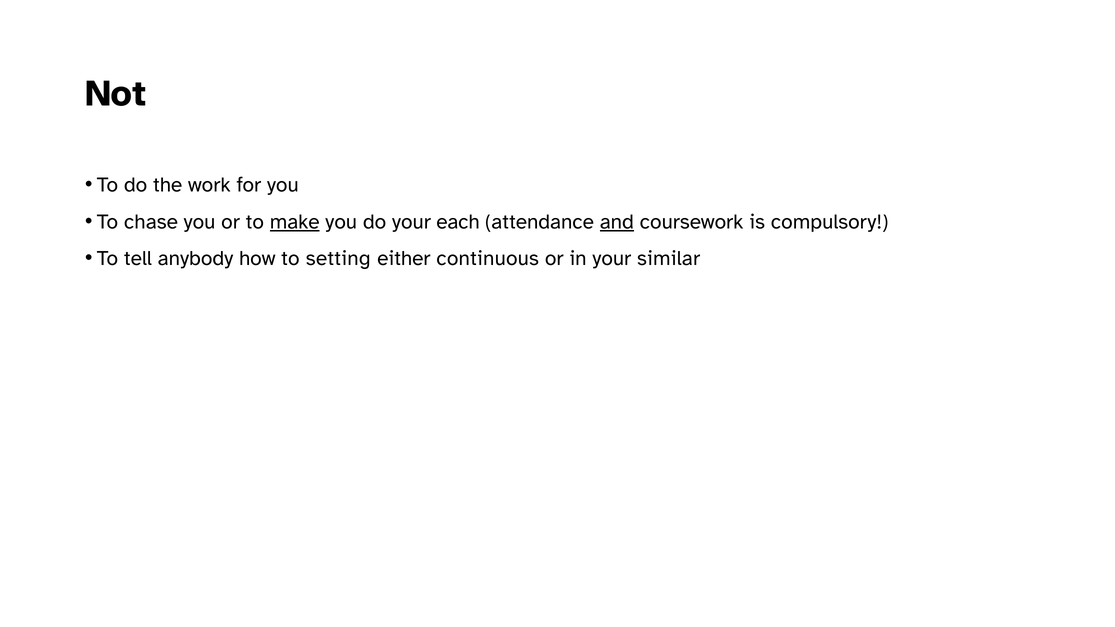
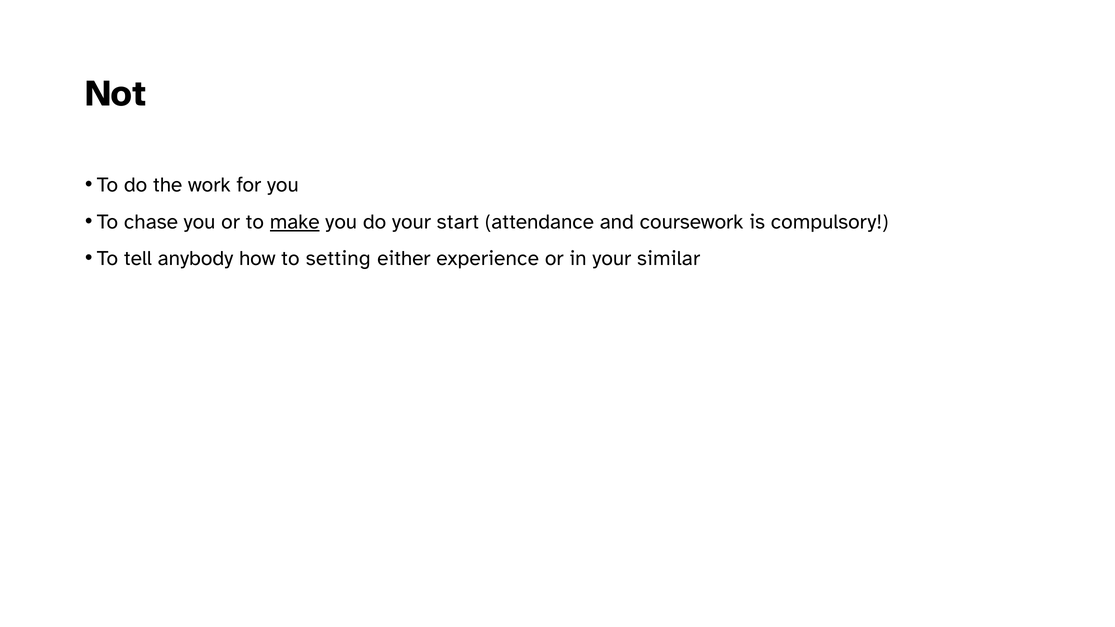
each: each -> start (458, 222)
and underline: present -> none (617, 222)
continuous: continuous -> experience (488, 259)
